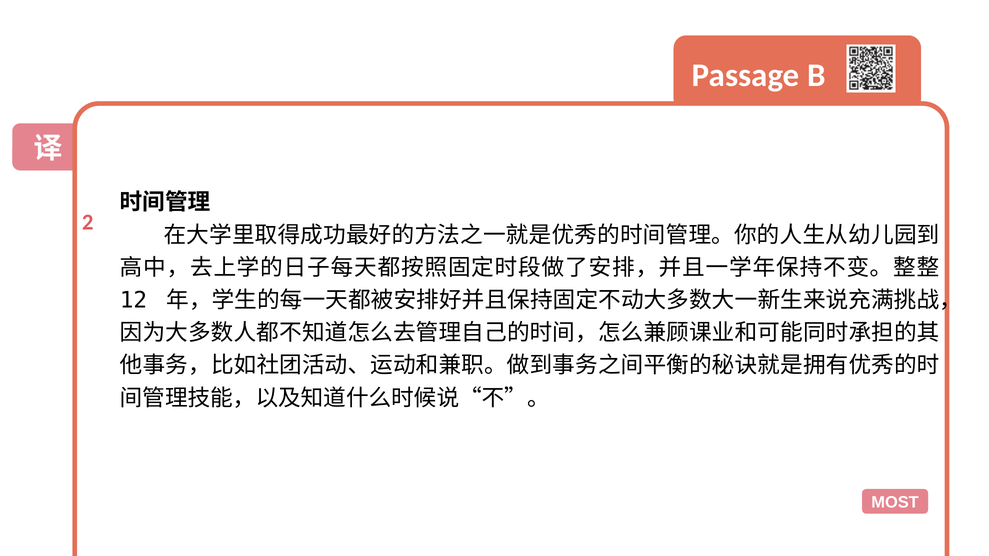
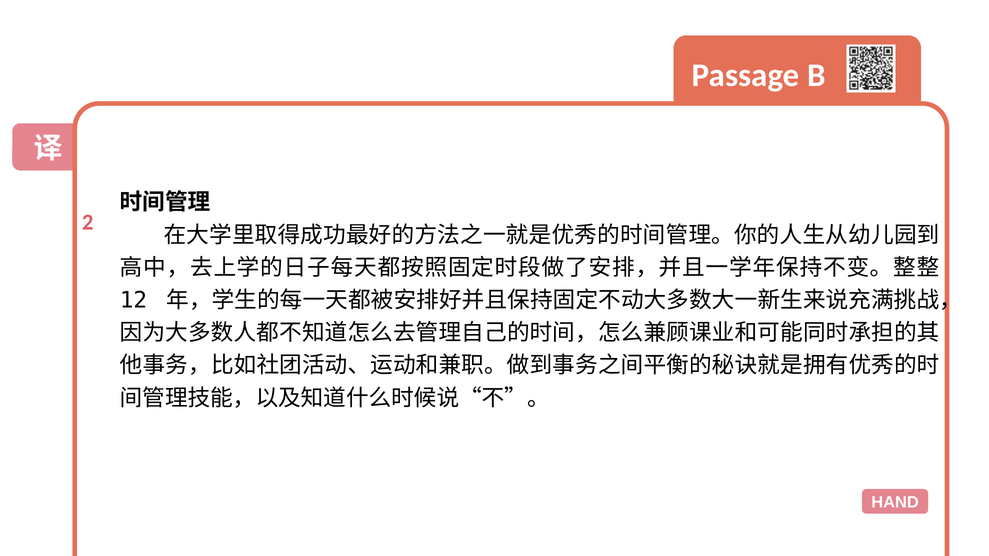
MOST: MOST -> HAND (895, 503)
